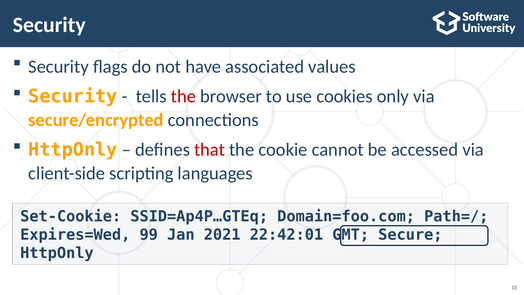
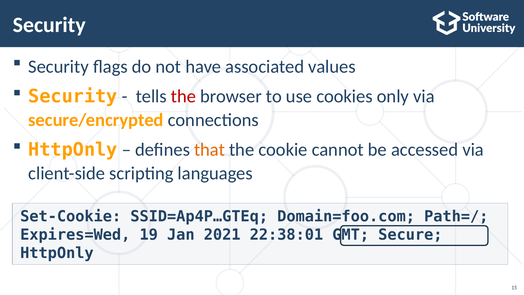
that colour: red -> orange (210, 150)
99: 99 -> 19 (149, 235)
22:42:01: 22:42:01 -> 22:38:01 (286, 235)
